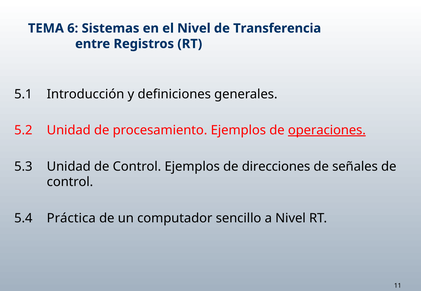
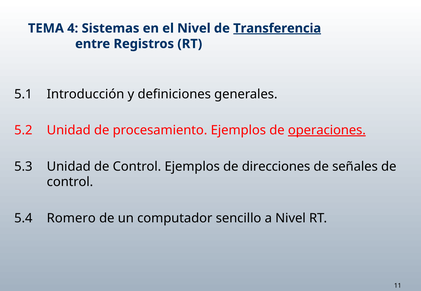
6: 6 -> 4 (73, 28)
Transferencia underline: none -> present (277, 28)
Práctica: Práctica -> Romero (71, 219)
